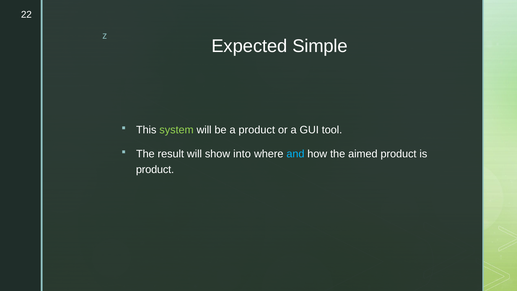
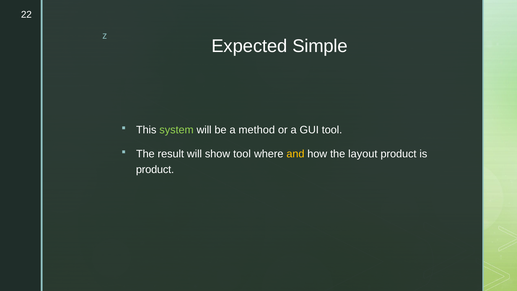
a product: product -> method (257, 130)
show into: into -> tool (242, 154)
and colour: light blue -> yellow (295, 154)
aimed: aimed -> layout (363, 154)
